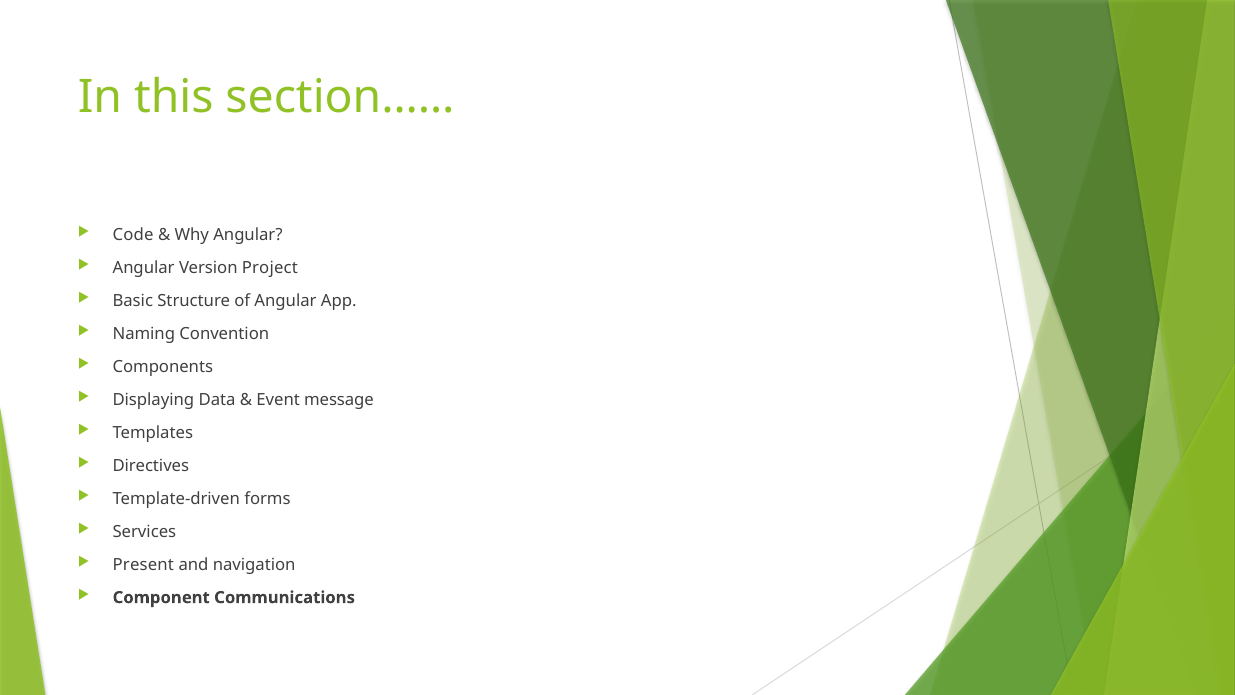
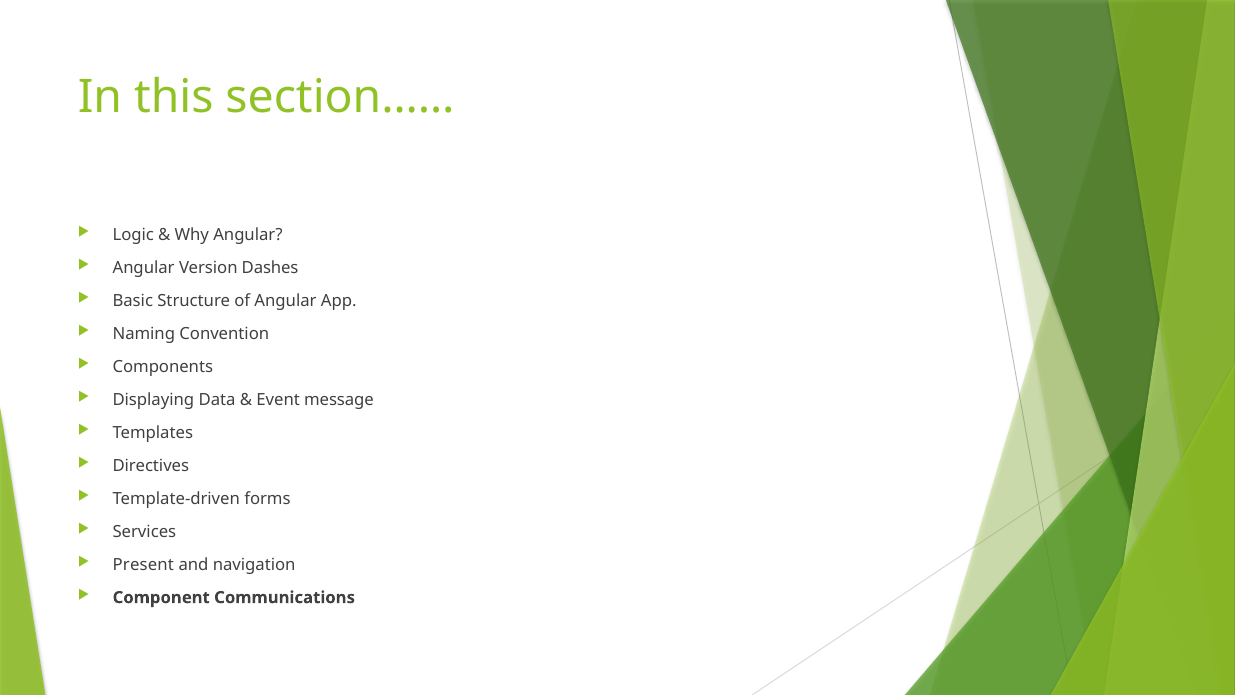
Code: Code -> Logic (133, 235)
Project: Project -> Dashes (270, 268)
